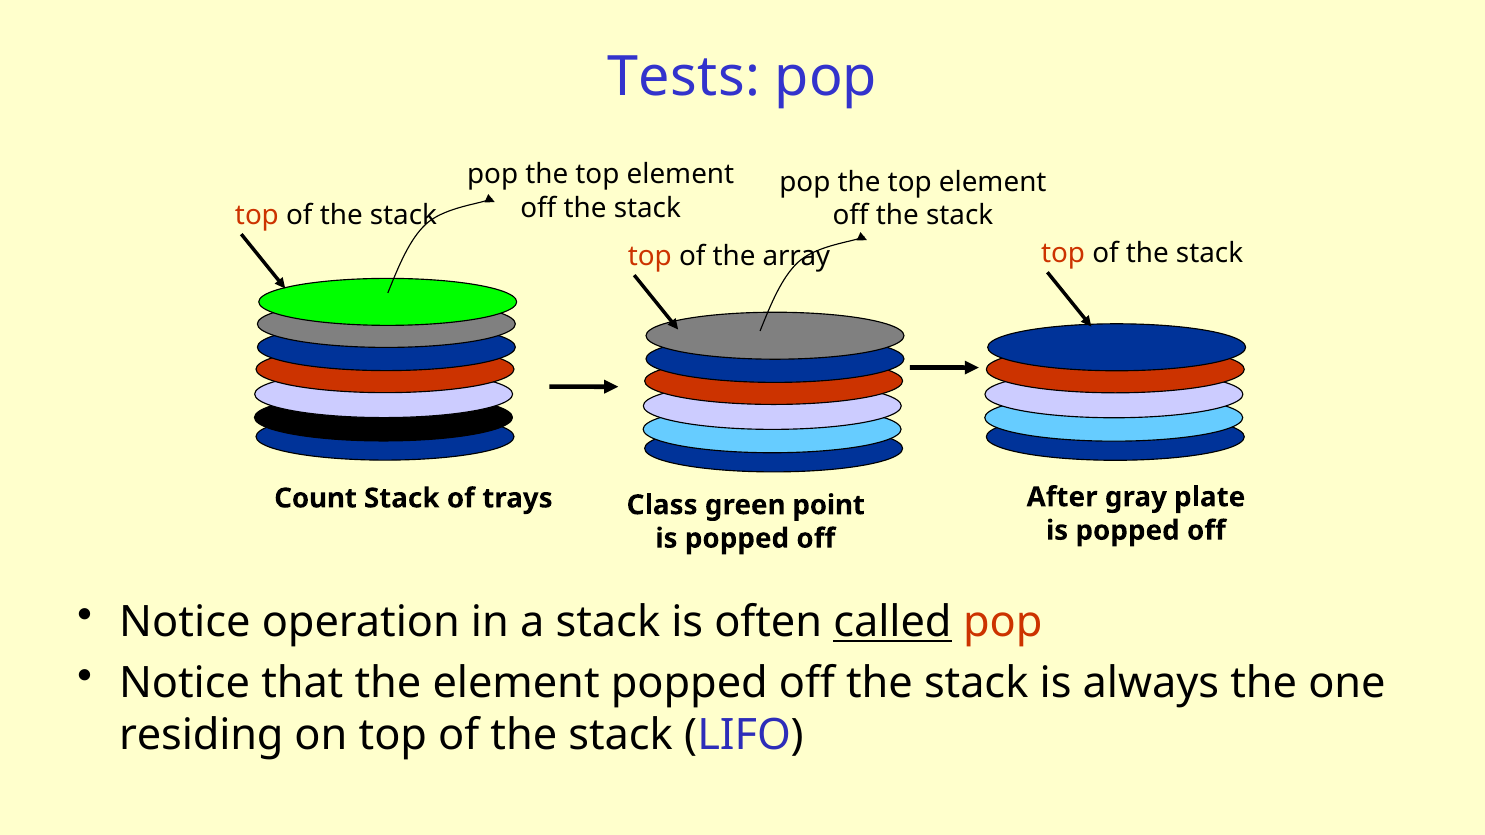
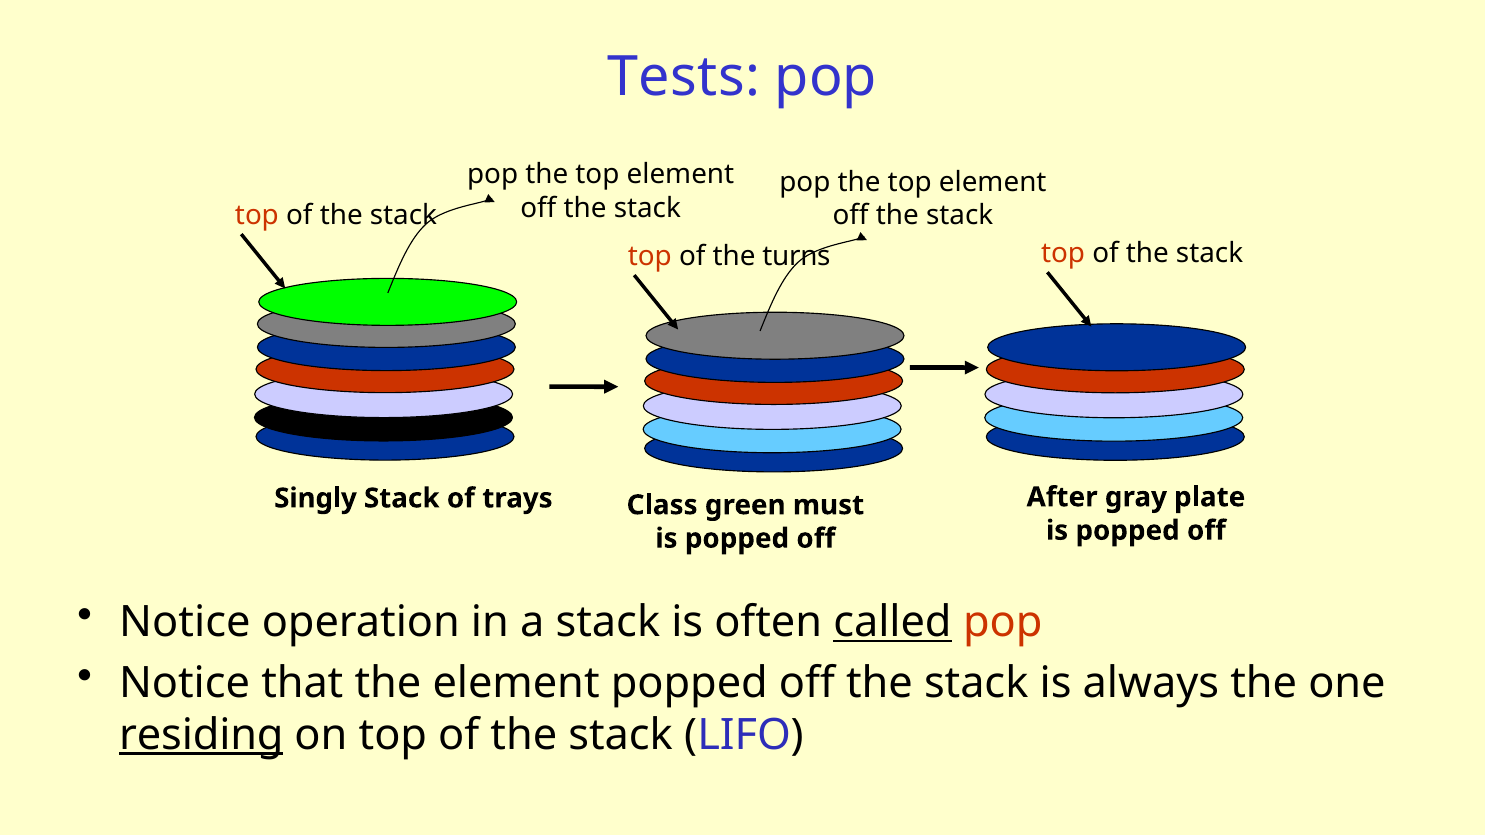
array: array -> turns (796, 257)
Count: Count -> Singly (316, 498)
point: point -> must (828, 505)
residing underline: none -> present (201, 735)
